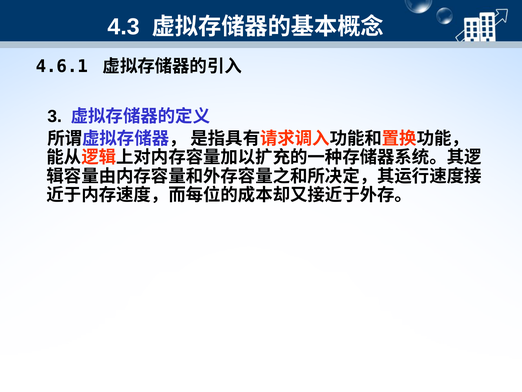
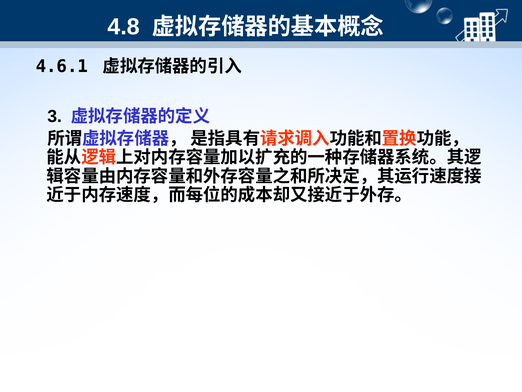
4.3: 4.3 -> 4.8 (124, 27)
